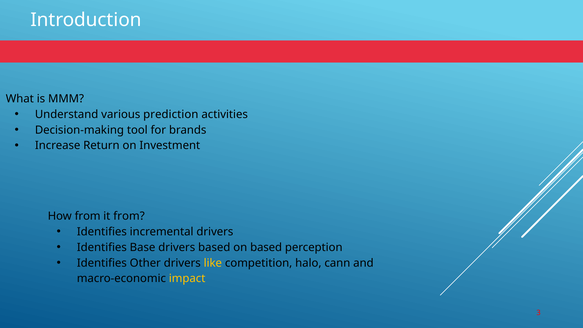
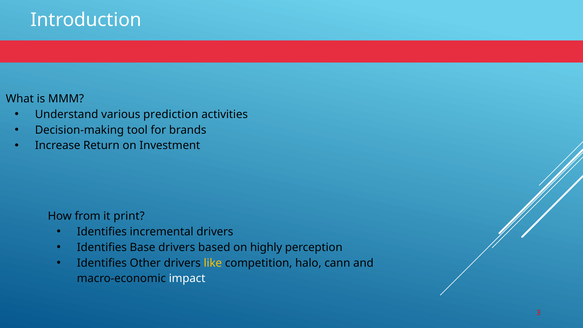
it from: from -> print (129, 216)
on based: based -> highly (266, 247)
impact colour: yellow -> white (187, 279)
